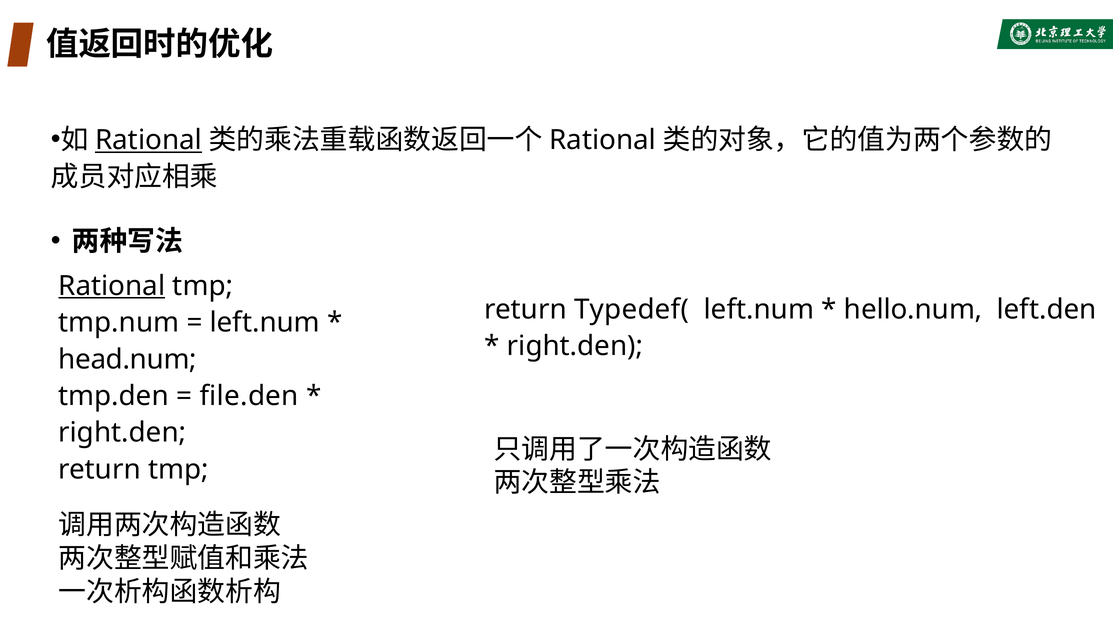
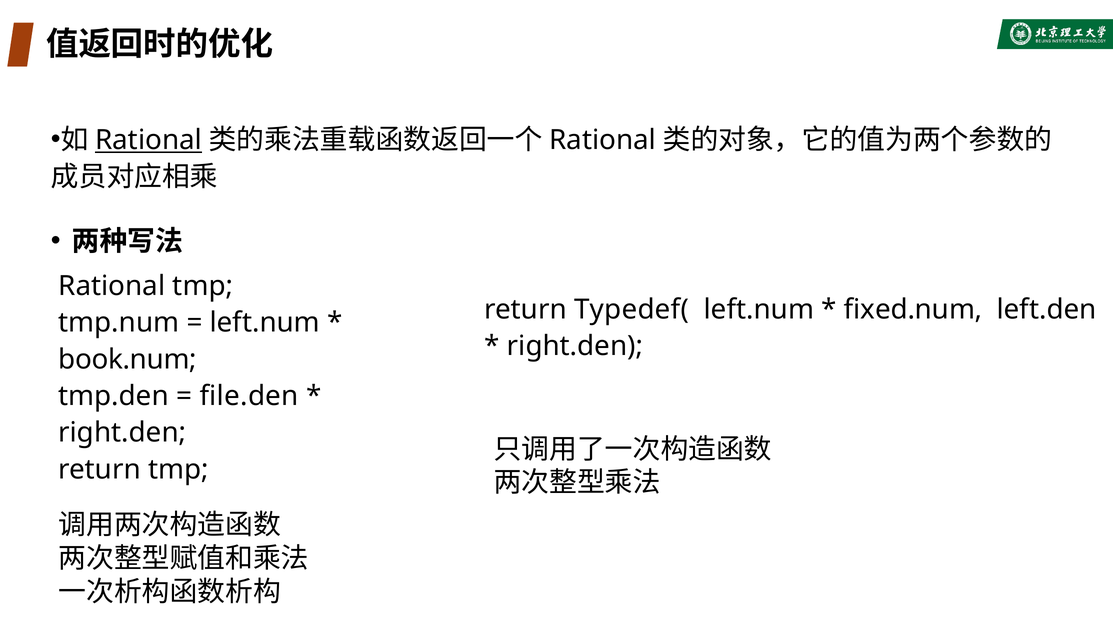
Rational underline: present -> none (112, 286)
hello.num: hello.num -> fixed.num (913, 309)
head.num: head.num -> book.num (128, 359)
